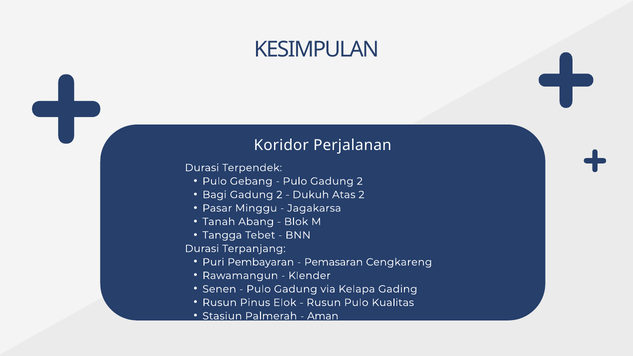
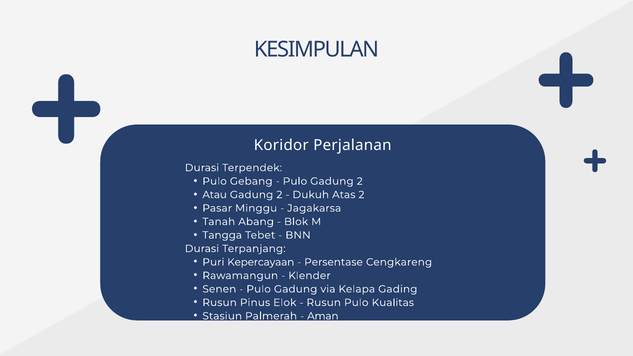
Bagi: Bagi -> Atau (215, 195)
Pembayaran: Pembayaran -> Kepercayaan (261, 262)
Pemasaran: Pemasaran -> Persentase (334, 262)
